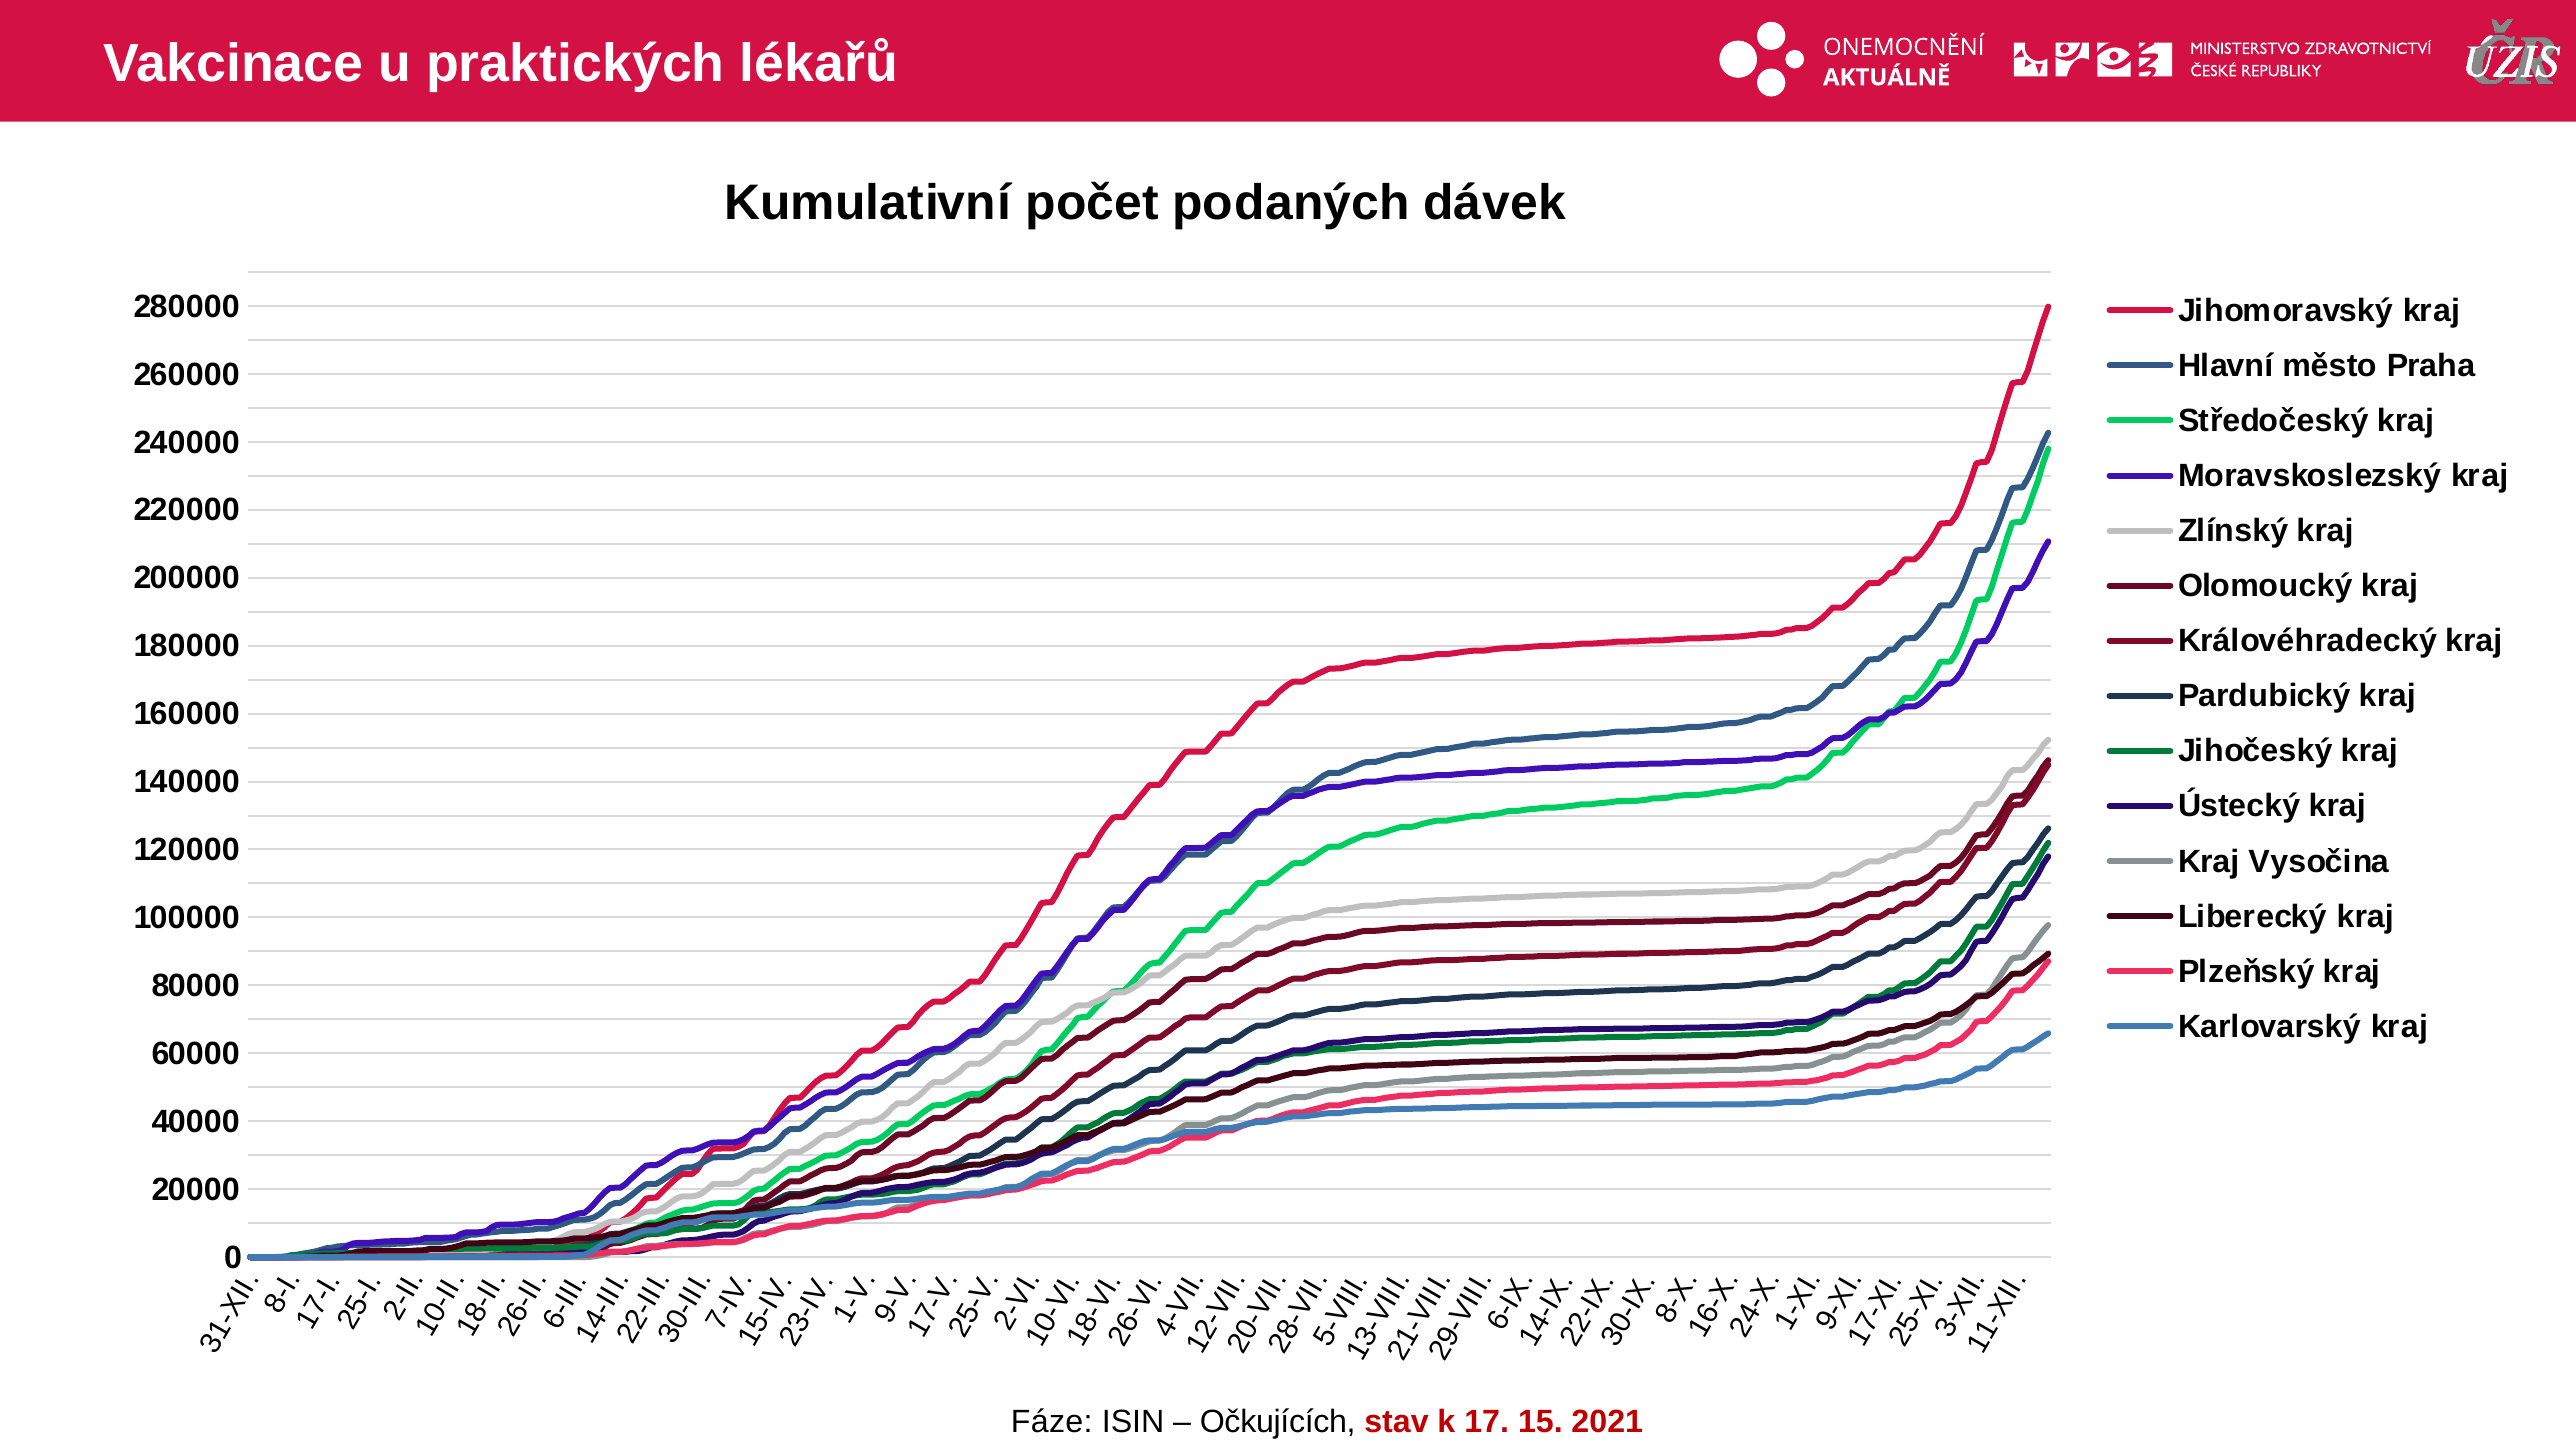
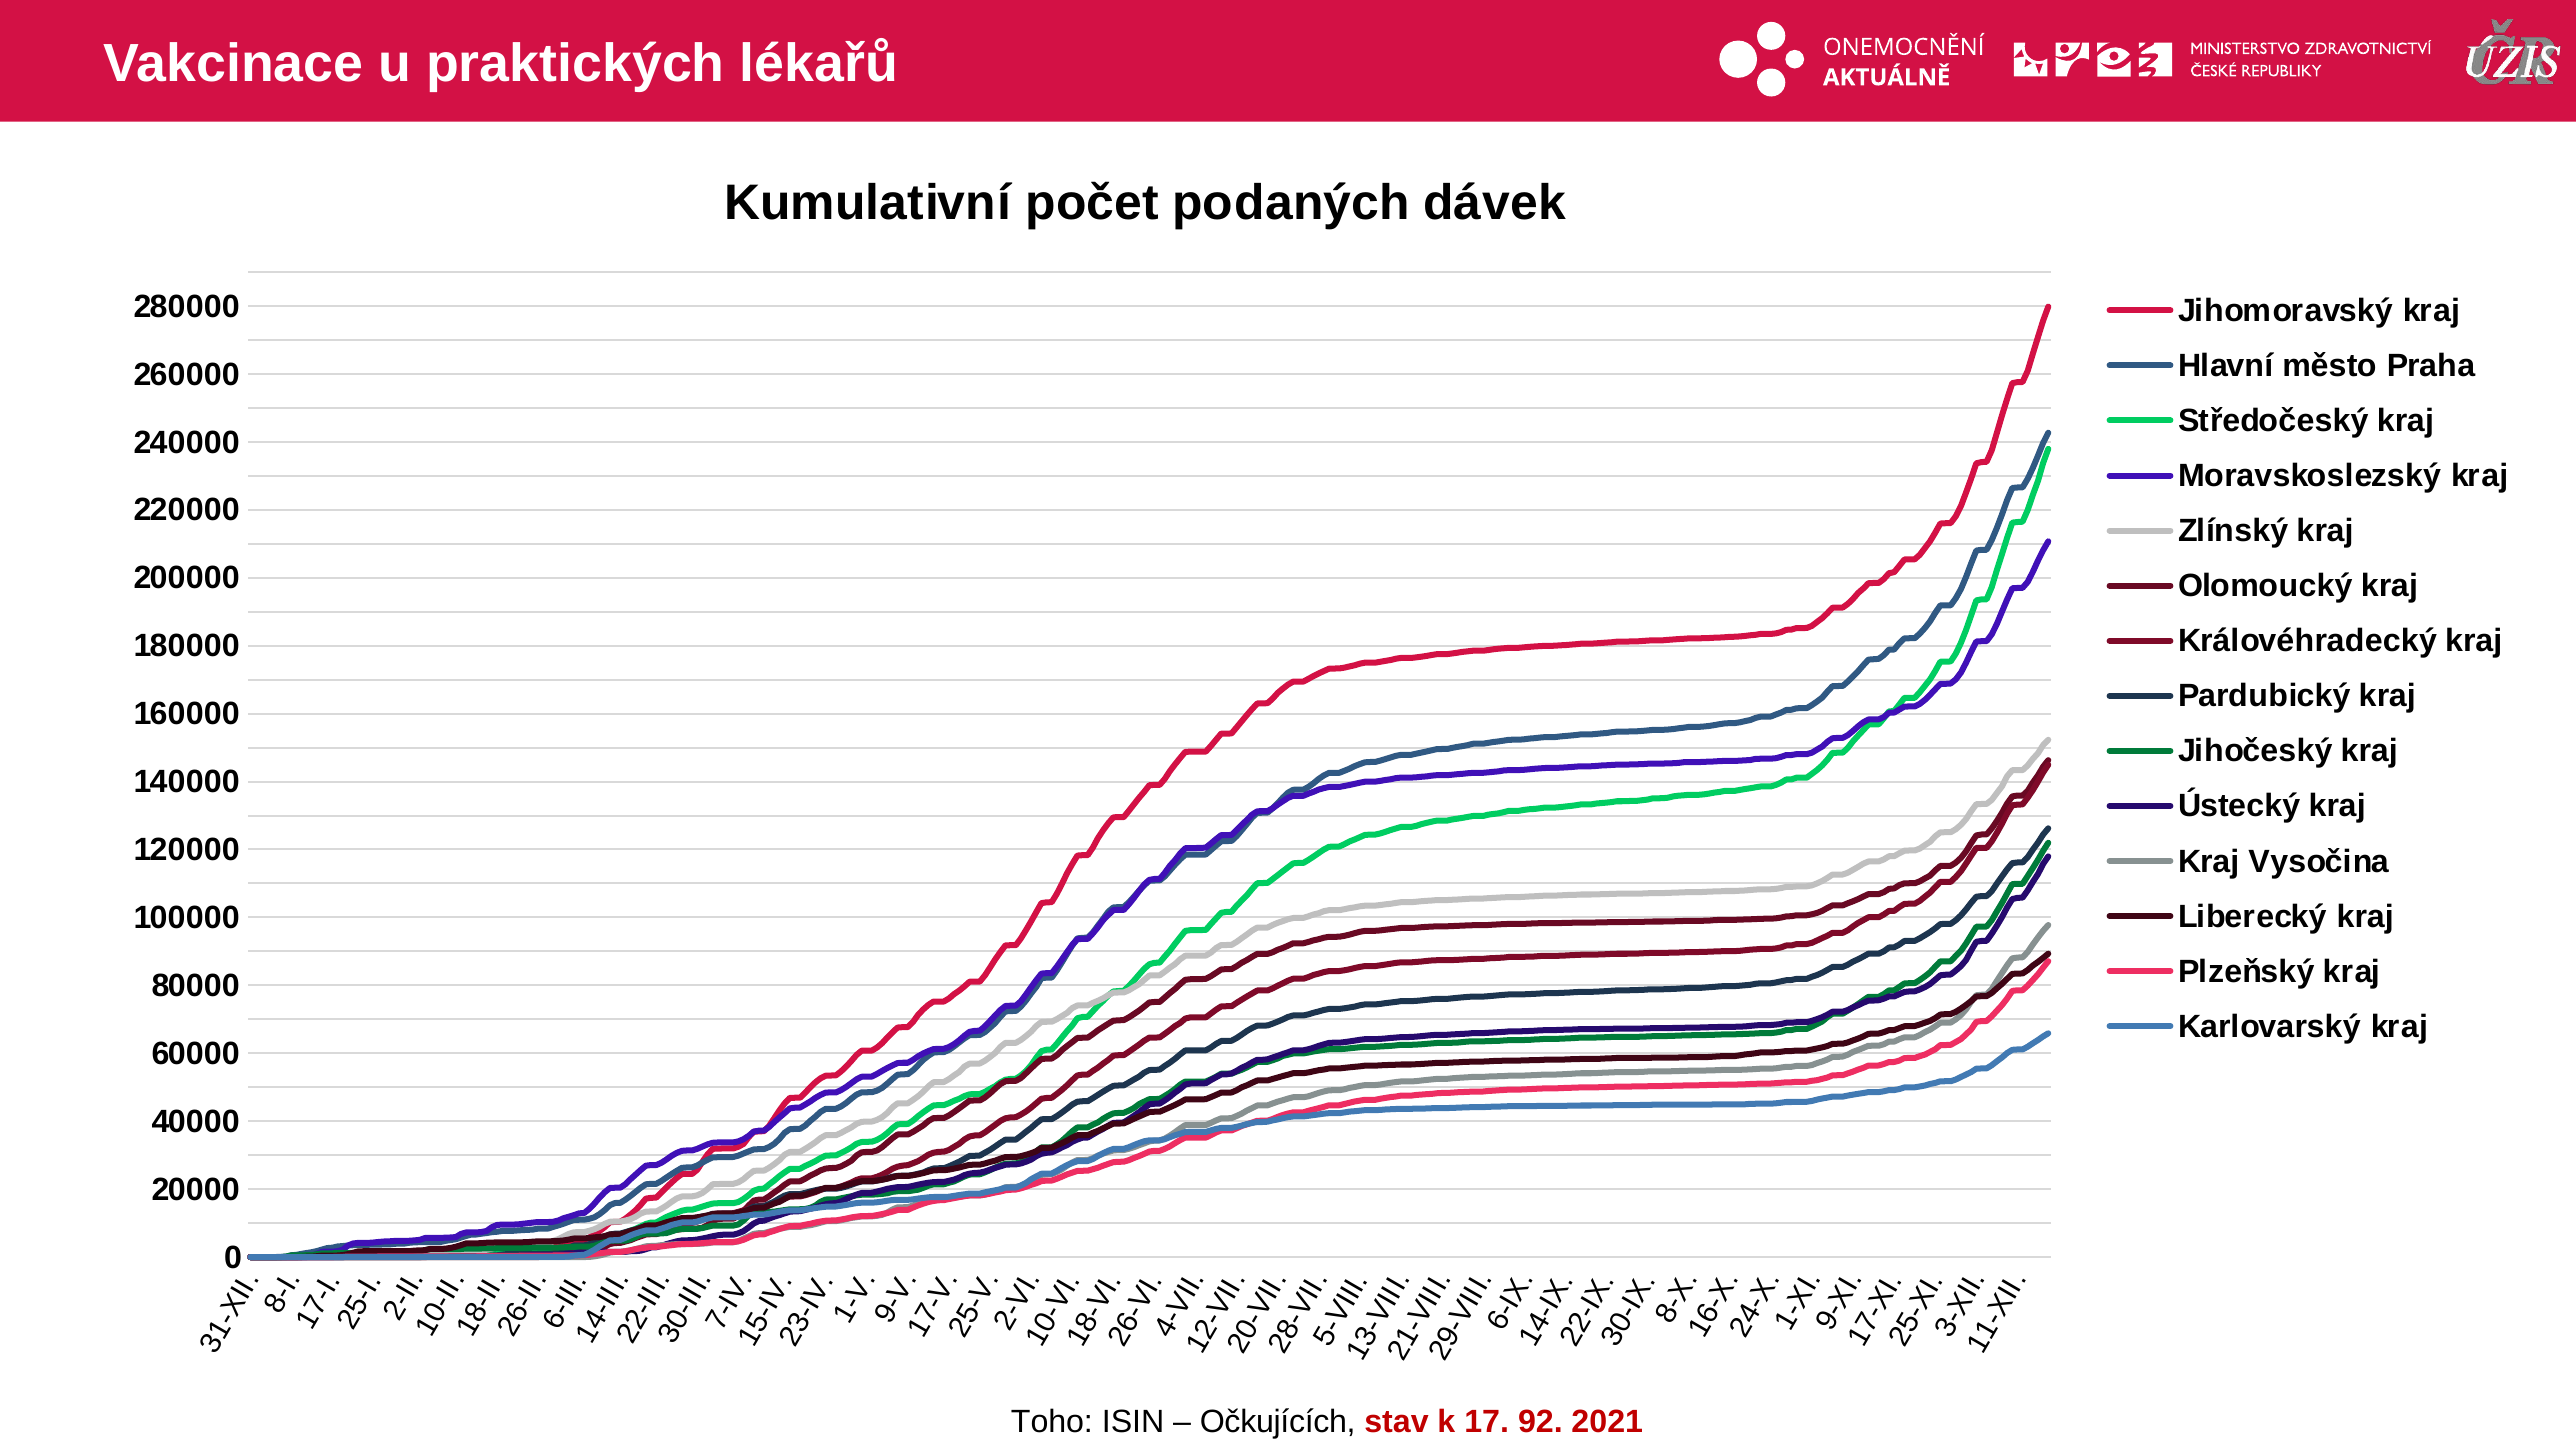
Fáze: Fáze -> Toho (1052, 1422)
15: 15 -> 92 (1540, 1422)
